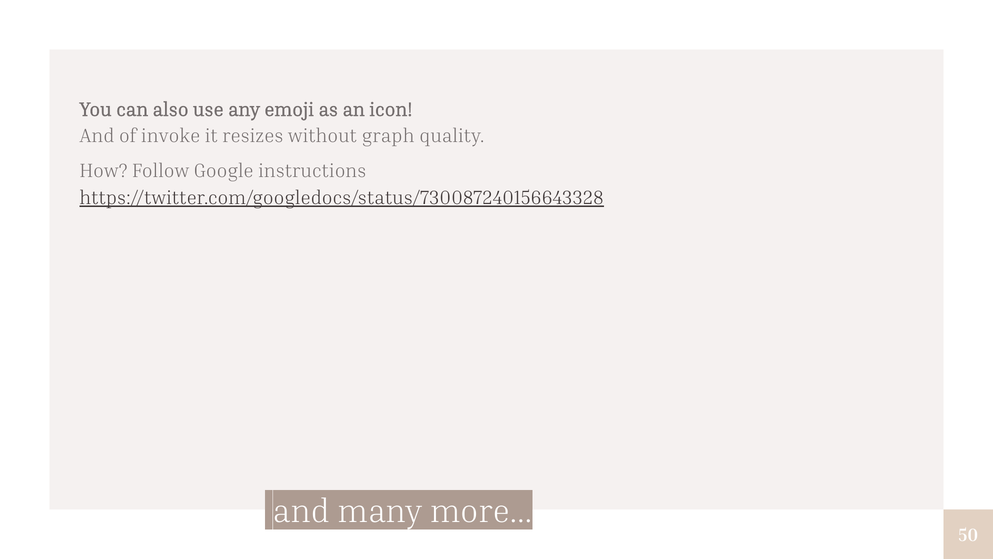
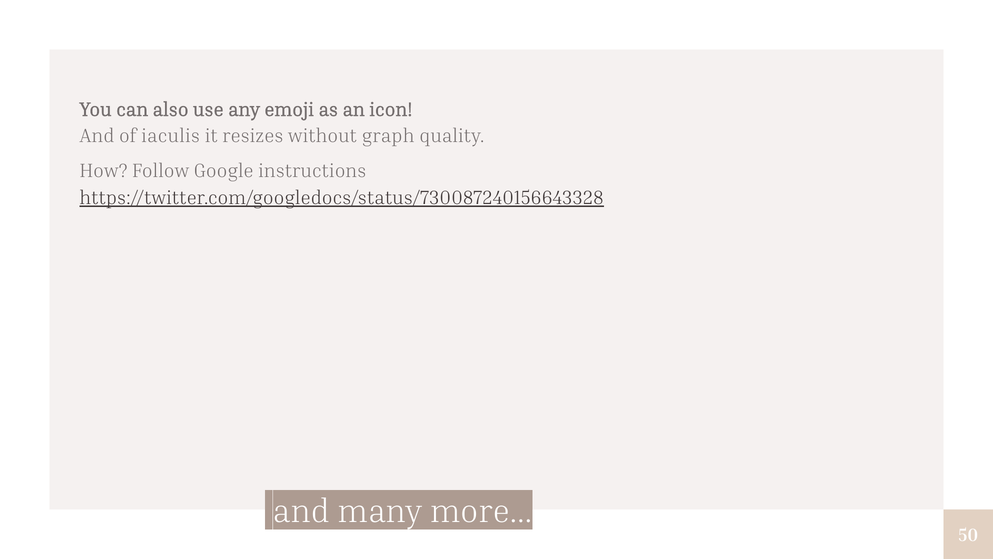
invoke: invoke -> iaculis (171, 136)
